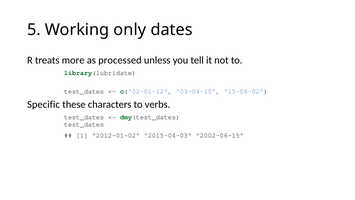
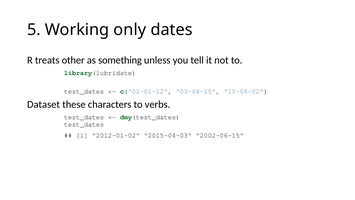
more: more -> other (73, 60)
processed: processed -> something (120, 60)
Specific: Specific -> Dataset (44, 104)
